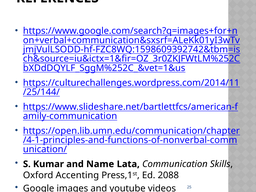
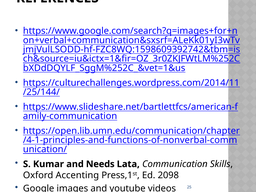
Name: Name -> Needs (100, 164)
2088: 2088 -> 2098 (168, 175)
